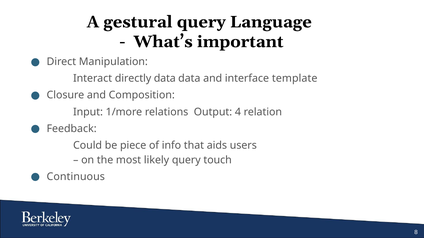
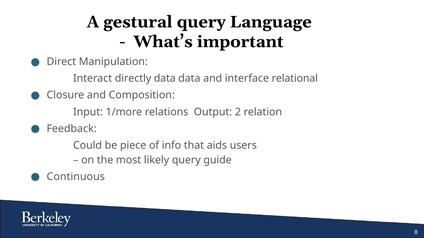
template: template -> relational (295, 79)
4: 4 -> 2 (238, 112)
touch: touch -> guide (218, 160)
